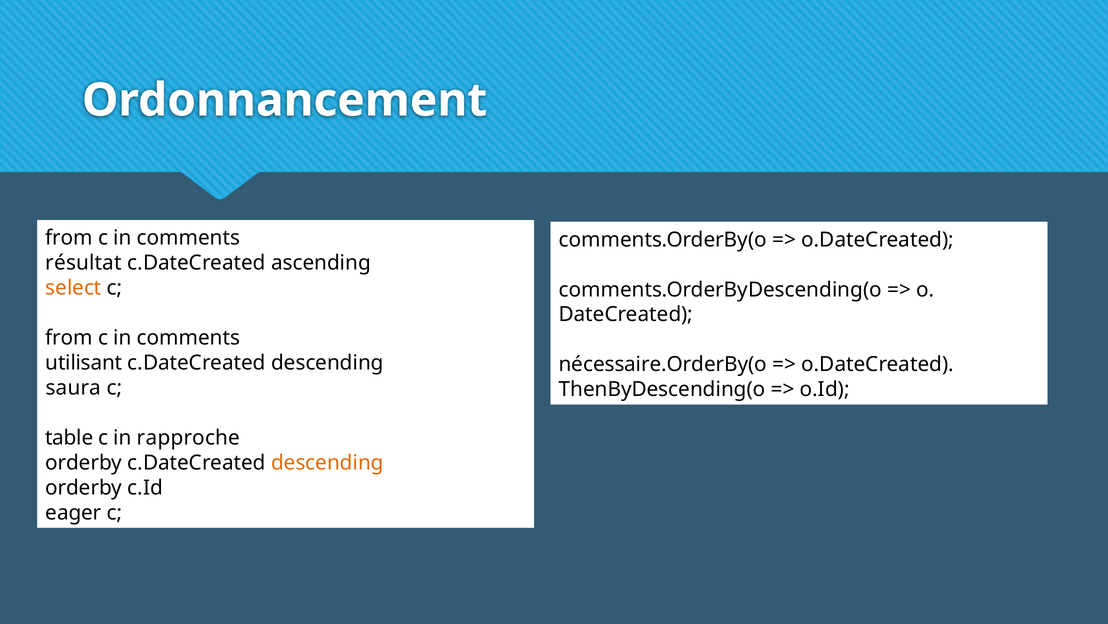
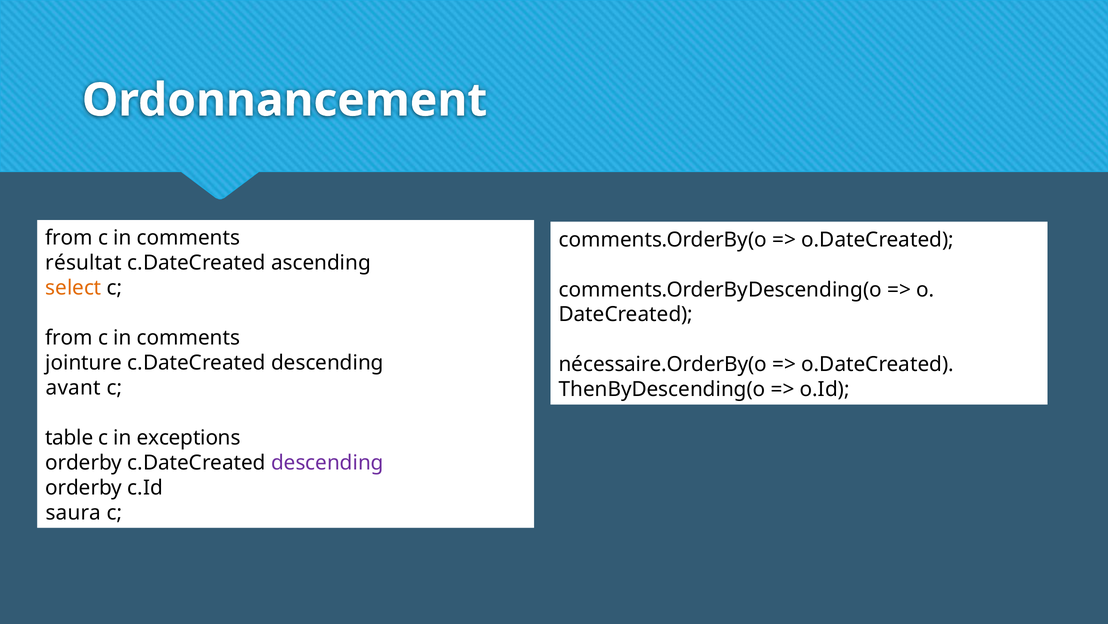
utilisant: utilisant -> jointure (84, 362)
saura: saura -> avant (73, 387)
rapproche: rapproche -> exceptions (189, 437)
descending colour: orange -> purple (327, 462)
eager: eager -> saura (73, 512)
